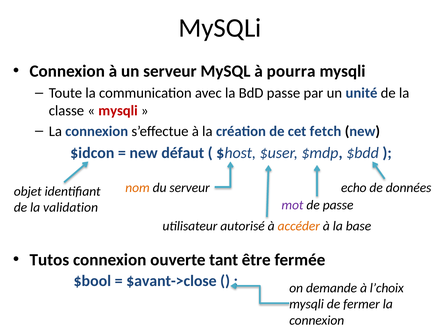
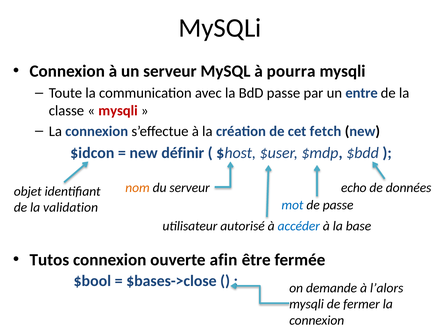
unité: unité -> entre (362, 93)
défaut: défaut -> définir (183, 153)
mot colour: purple -> blue (292, 205)
accéder colour: orange -> blue (299, 226)
tant: tant -> afin (224, 260)
$avant->close: $avant->close -> $bases->close (171, 281)
l’choix: l’choix -> l’alors (387, 288)
